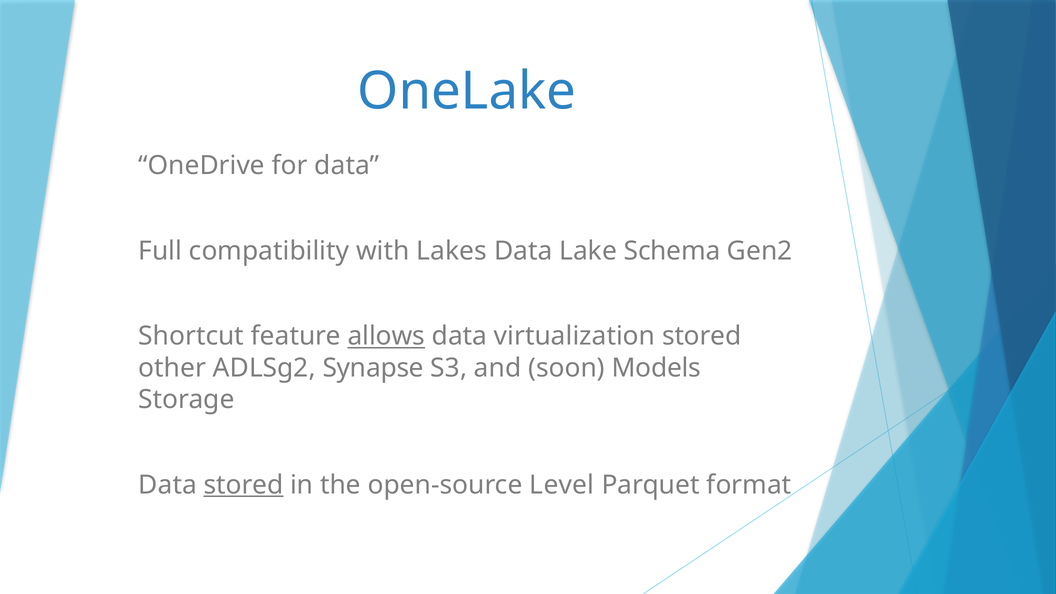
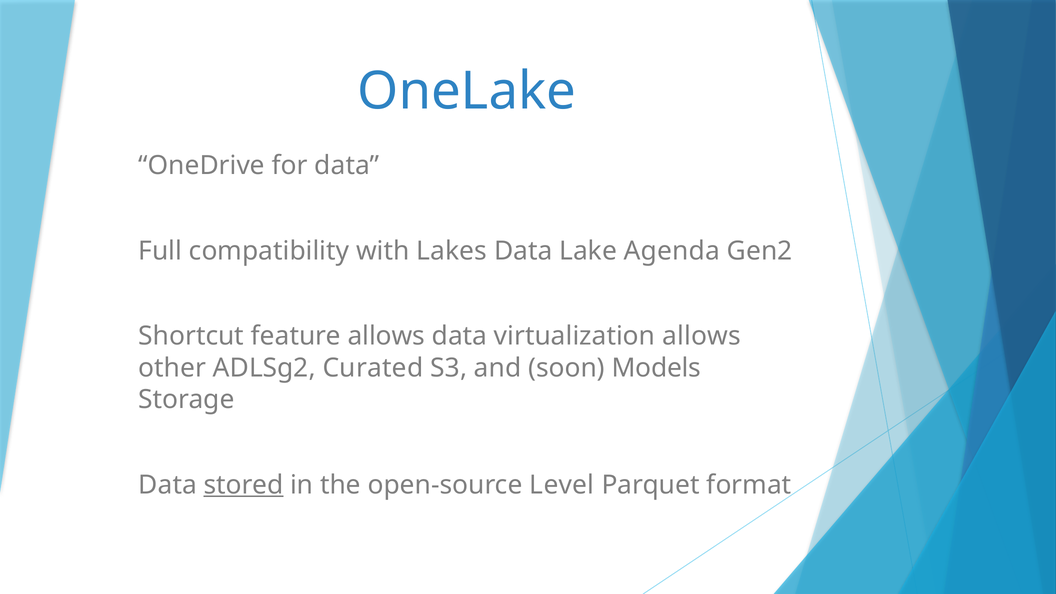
Schema: Schema -> Agenda (672, 251)
allows underline: present -> none (386, 336)
virtualization stored: stored -> allows (702, 336)
Synapse: Synapse -> Curated (373, 368)
